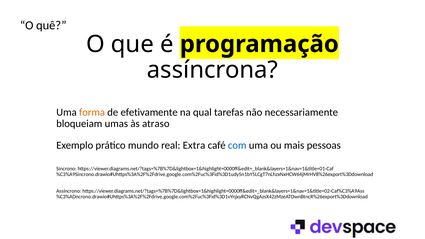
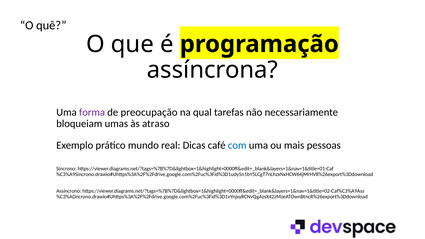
forma colour: orange -> purple (92, 112)
efetivamente: efetivamente -> preocupação (149, 112)
Extra: Extra -> Dicas (194, 145)
